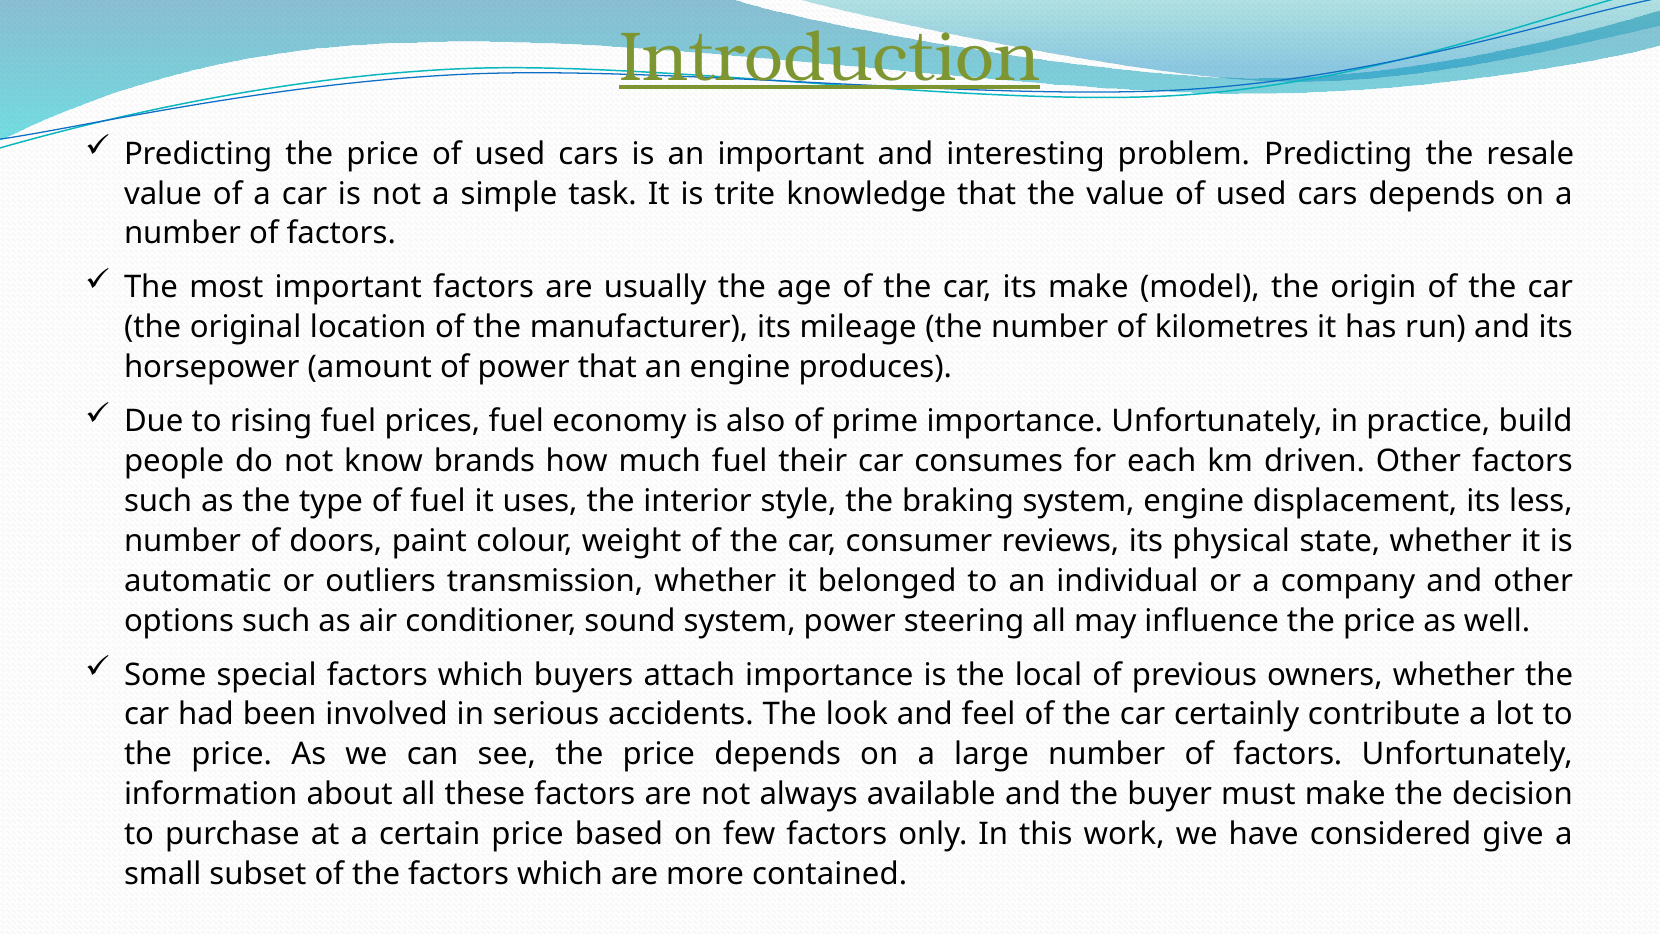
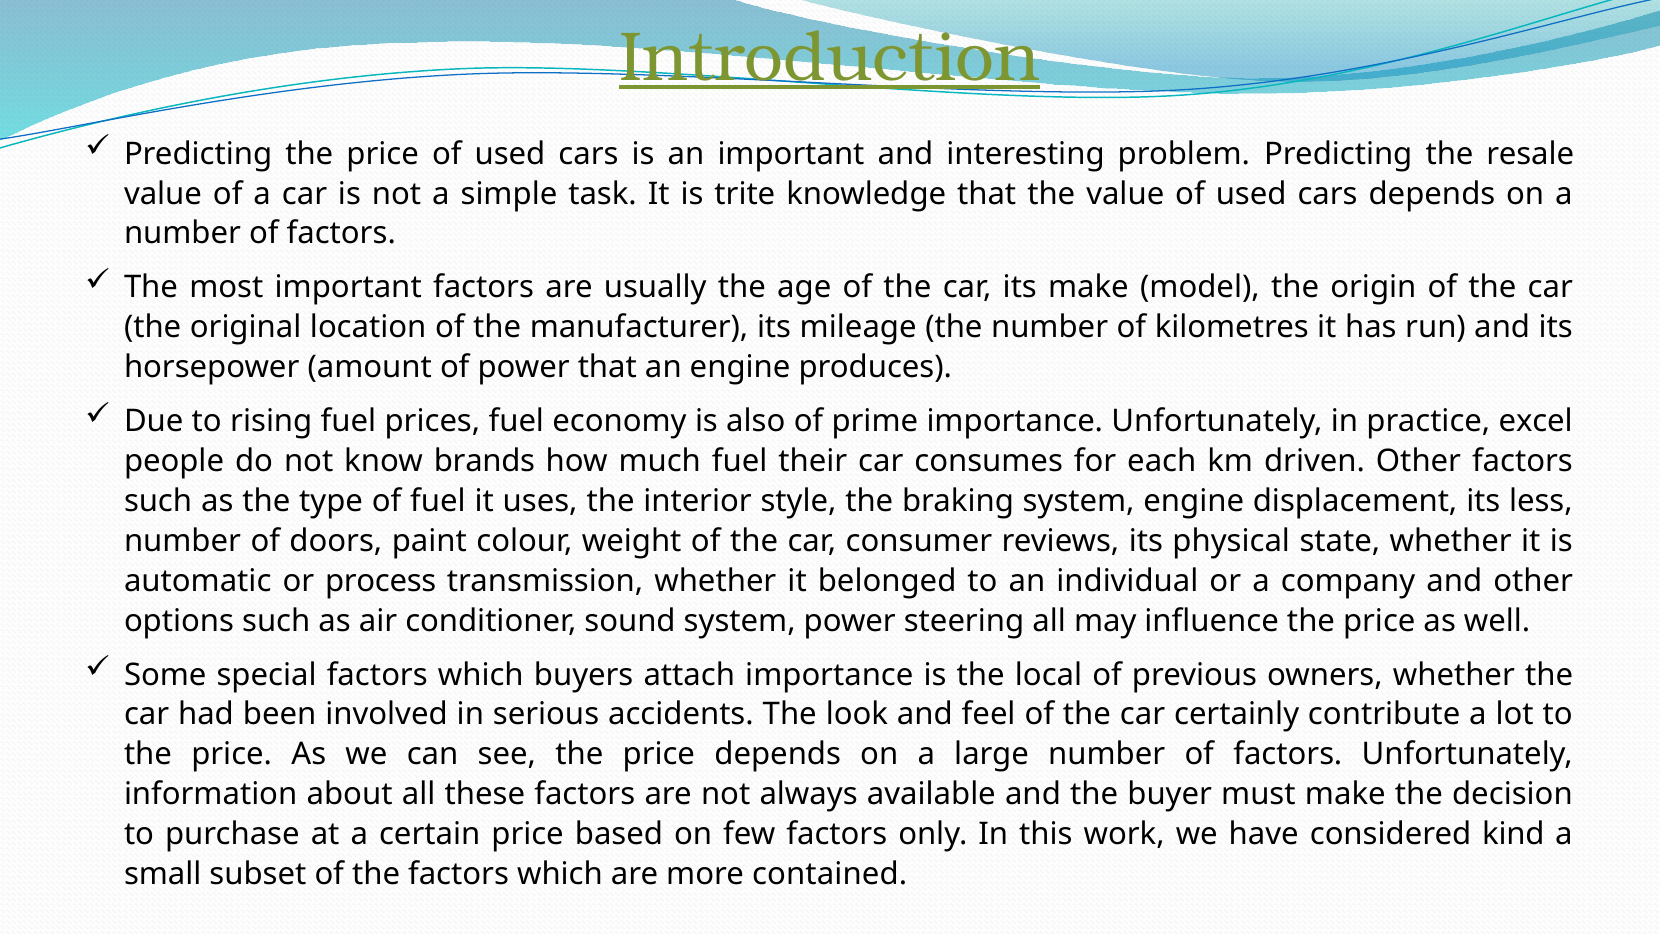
build: build -> excel (1536, 421)
outliers: outliers -> process (381, 581)
give: give -> kind (1513, 834)
